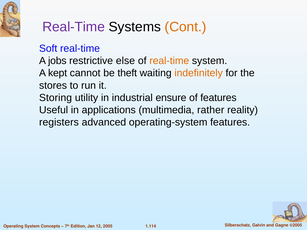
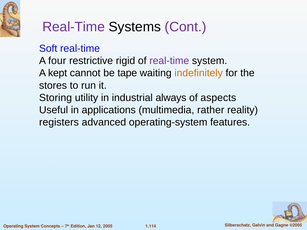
Cont colour: orange -> purple (186, 27)
jobs: jobs -> four (57, 61)
else: else -> rigid (126, 61)
real-time colour: orange -> purple (169, 61)
theft: theft -> tape (127, 73)
ensure: ensure -> always (171, 98)
of features: features -> aspects (218, 98)
